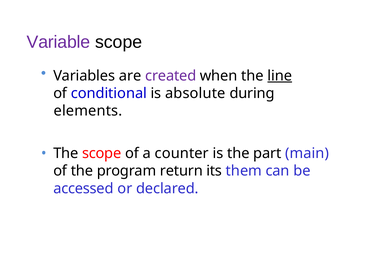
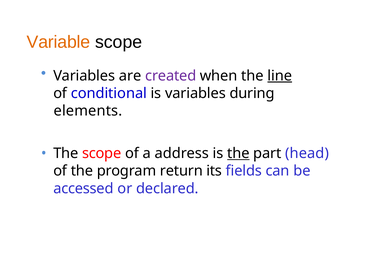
Variable colour: purple -> orange (58, 42)
is absolute: absolute -> variables (195, 93)
counter: counter -> address (182, 154)
the underline: none -> present (238, 154)
main: main -> head (307, 154)
them: them -> fields (244, 171)
